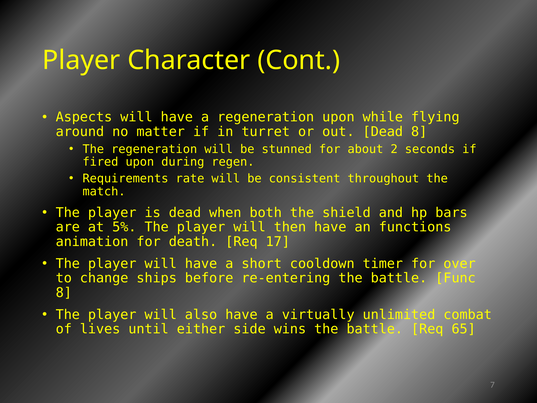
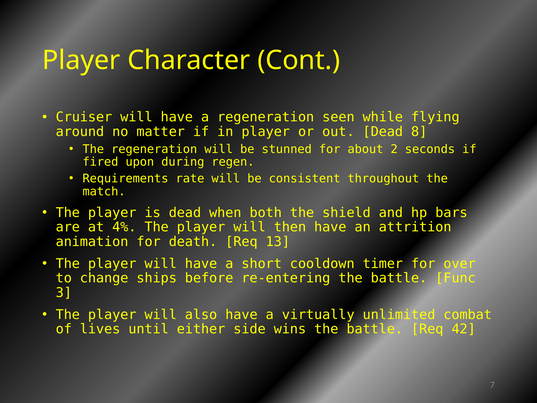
Aspects: Aspects -> Cruiser (84, 117)
regeneration upon: upon -> seen (338, 117)
in turret: turret -> player (266, 132)
5%: 5% -> 4% (124, 227)
functions: functions -> attrition (415, 227)
17: 17 -> 13 (278, 241)
8: 8 -> 3 (64, 292)
65: 65 -> 42 (464, 329)
